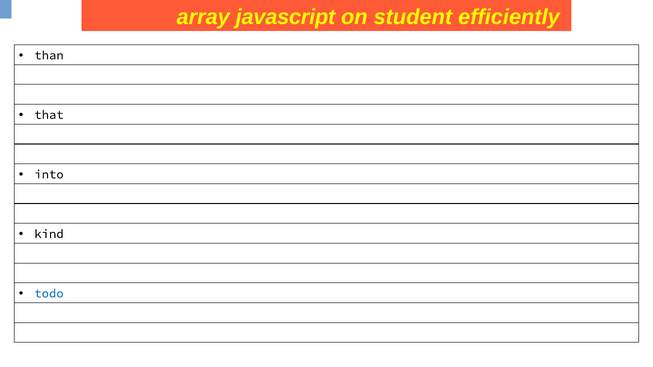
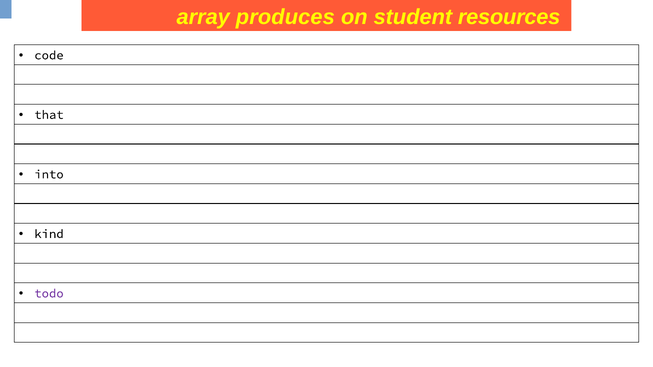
javascript: javascript -> produces (285, 17)
efficiently: efficiently -> resources (509, 17)
than: than -> code (49, 55)
todo colour: blue -> purple (49, 294)
